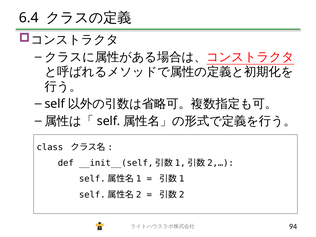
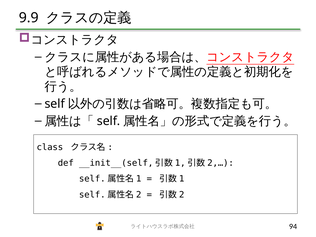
6.4: 6.4 -> 9.9 (29, 18)
